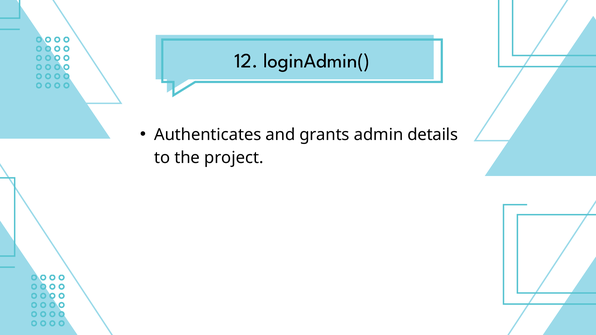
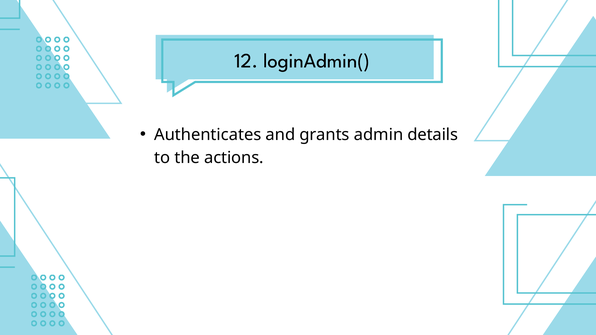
project: project -> actions (234, 158)
